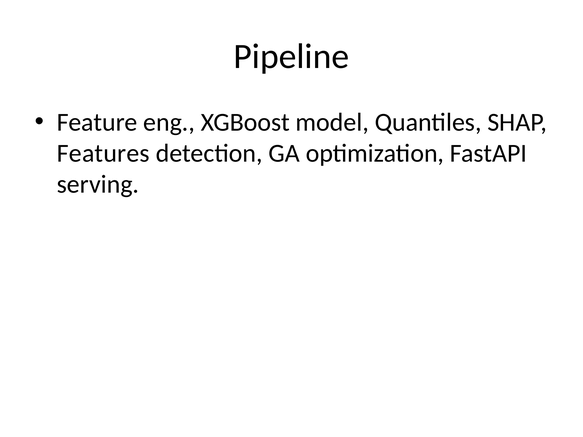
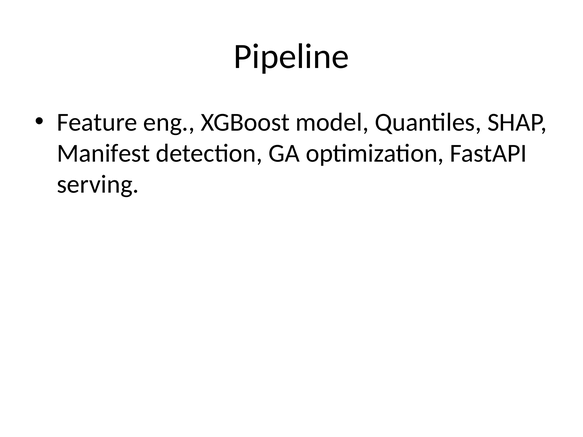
Features: Features -> Manifest (103, 153)
